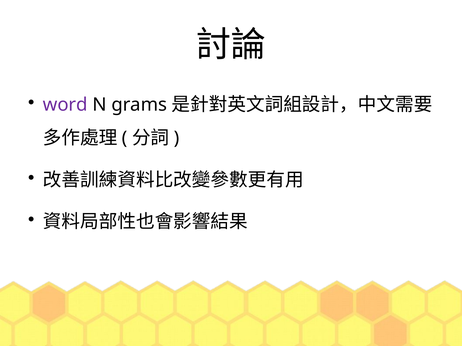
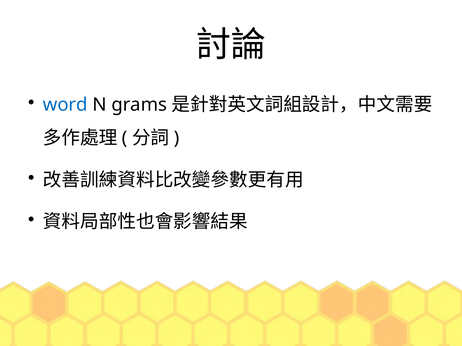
word colour: purple -> blue (65, 105)
